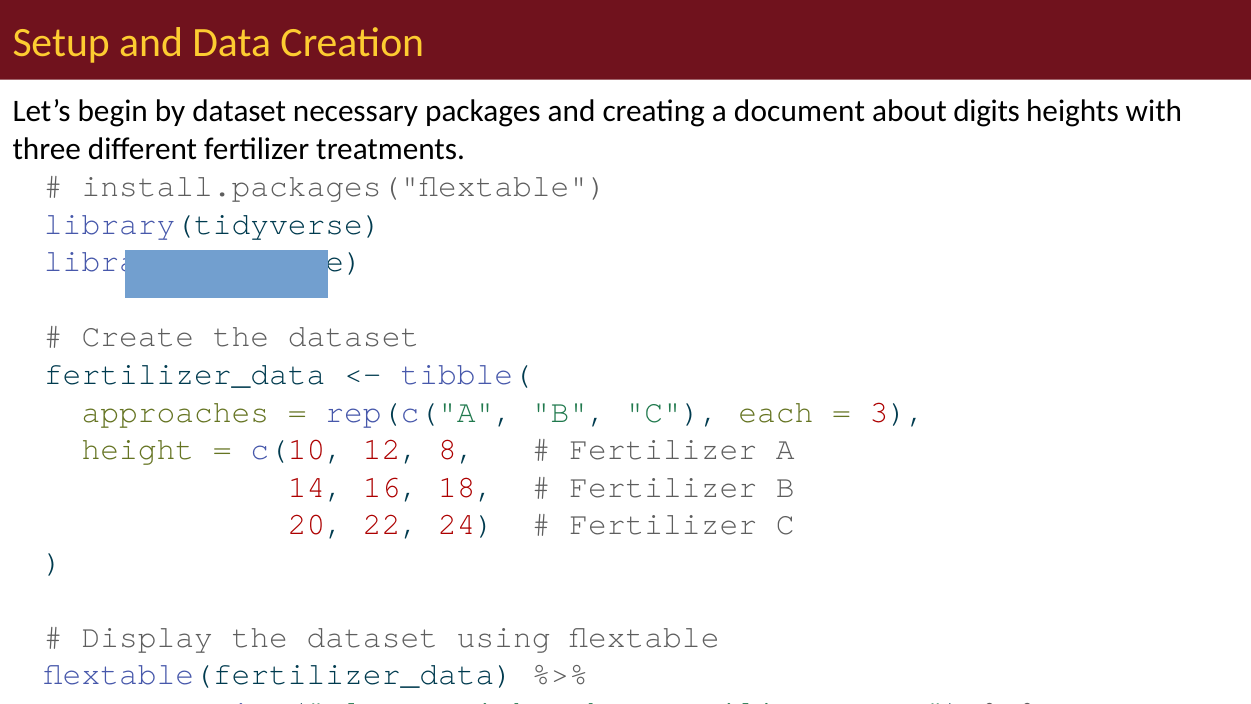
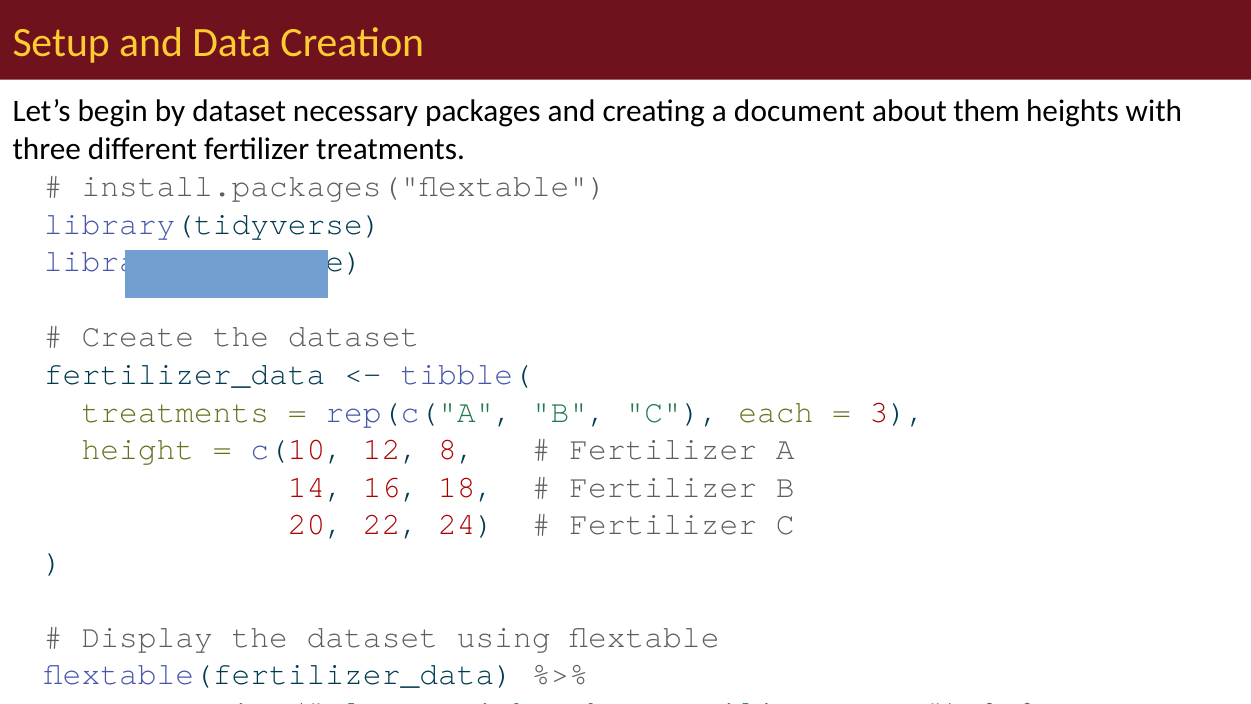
digits: digits -> them (987, 111)
approaches: approaches -> treatments (175, 412)
